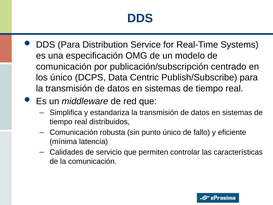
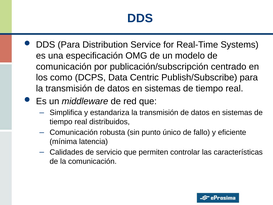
los único: único -> como (61, 77)
